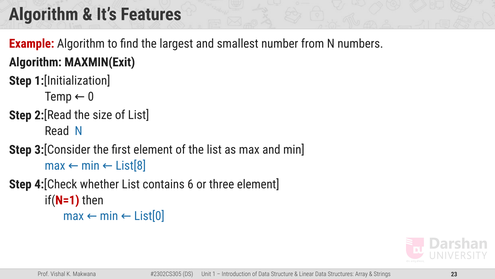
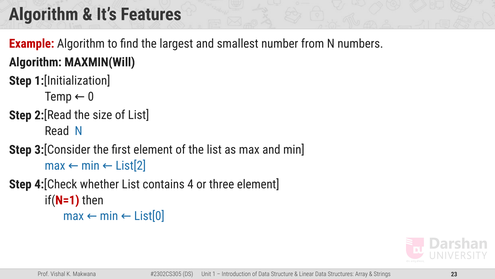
MAXMIN(Exit: MAXMIN(Exit -> MAXMIN(Will (100, 62)
List[8: List[8 -> List[2 (131, 165)
6: 6 -> 4 (190, 184)
